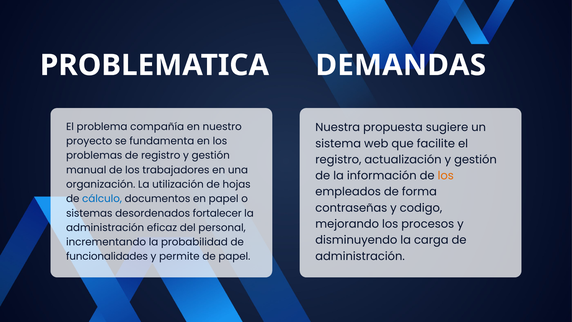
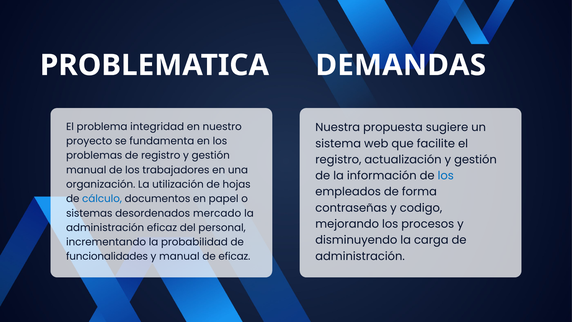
compañía: compañía -> integridad (157, 127)
los colour: orange -> blue (446, 176)
fortalecer: fortalecer -> mercado (217, 213)
y permite: permite -> manual (179, 256)
de papel: papel -> eficaz (234, 256)
